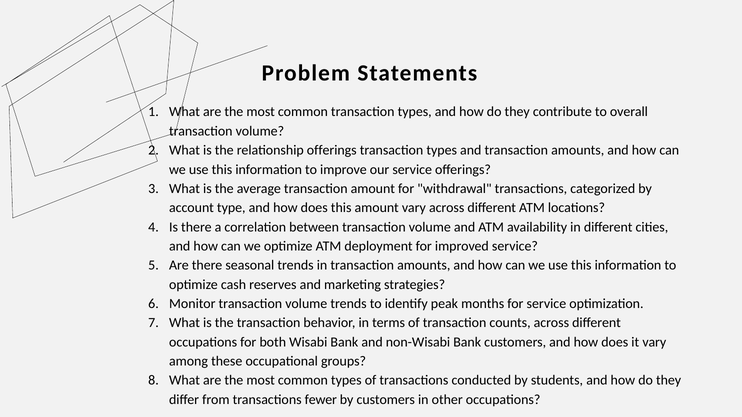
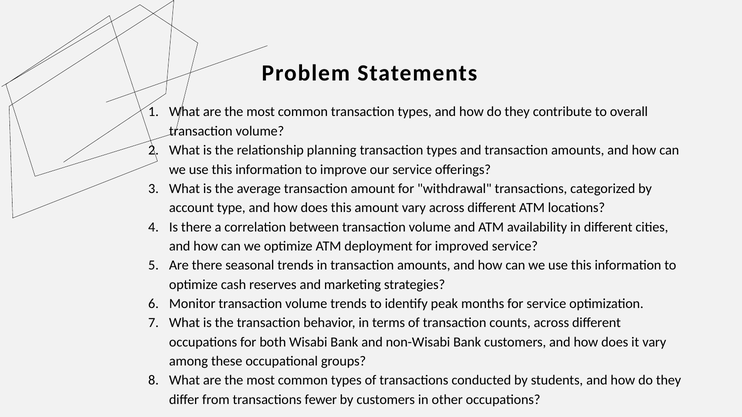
relationship offerings: offerings -> planning (332, 150)
